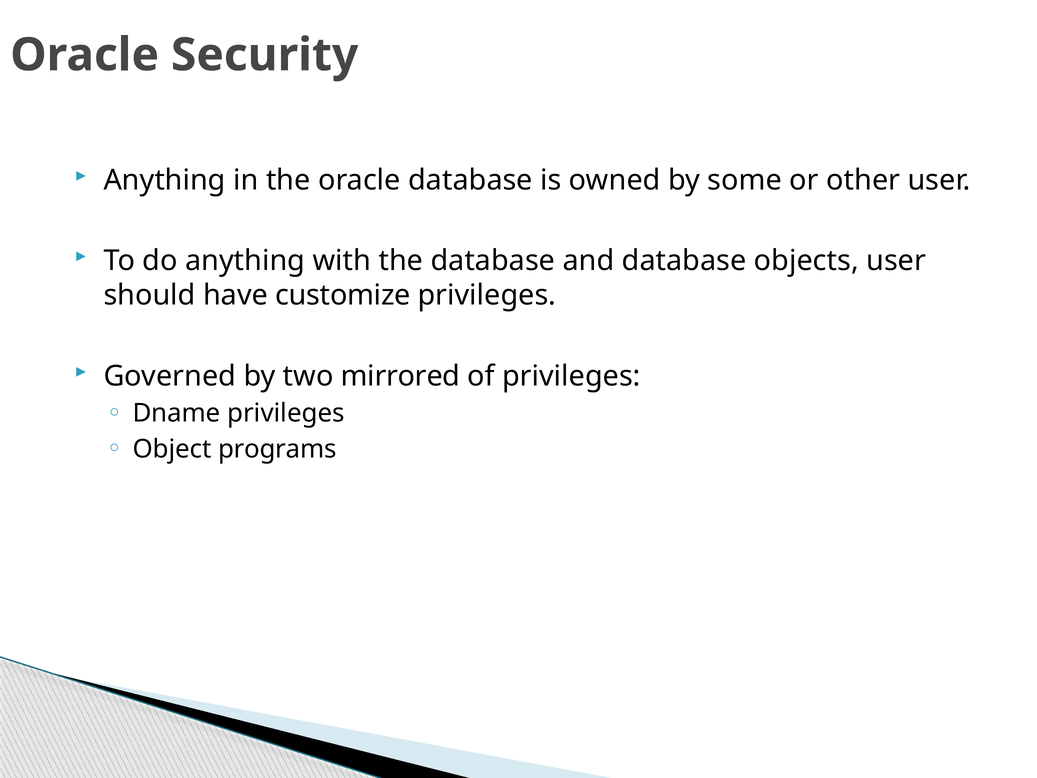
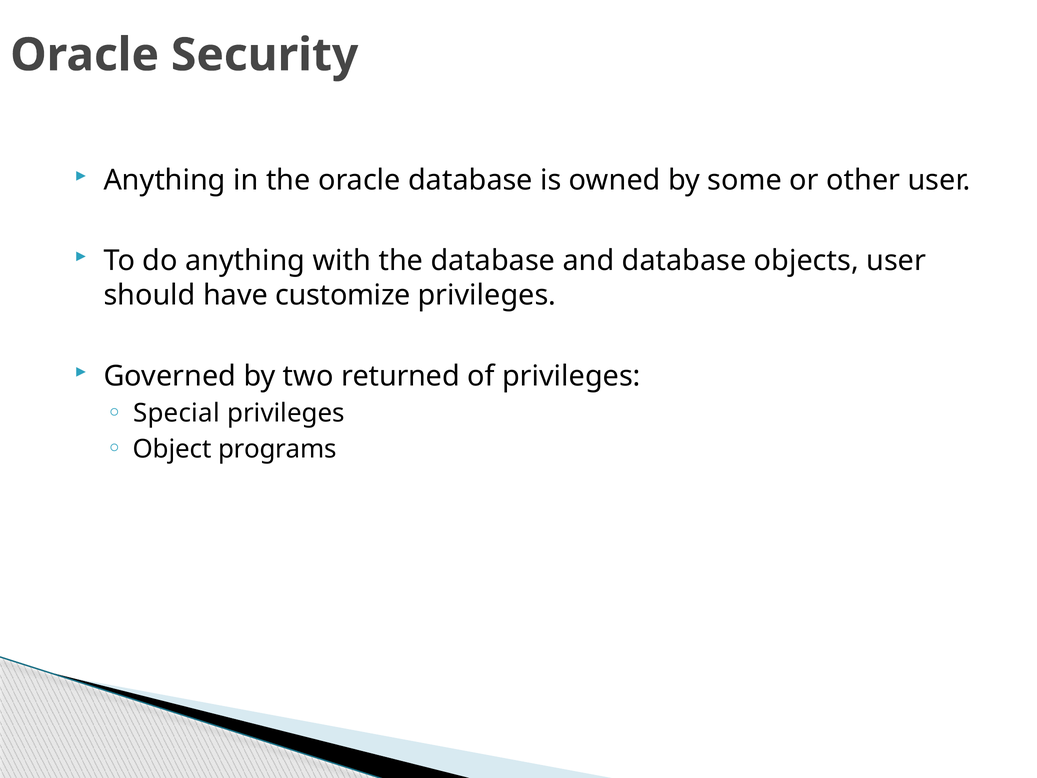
mirrored: mirrored -> returned (400, 376)
Dname: Dname -> Special (176, 413)
